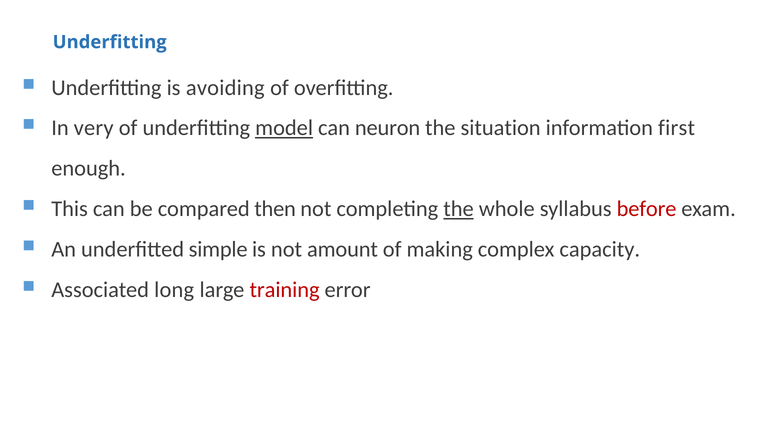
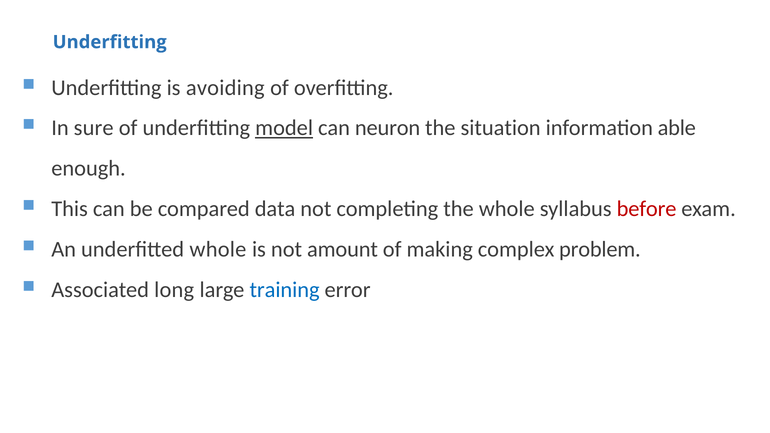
very: very -> sure (94, 128)
first: first -> able (677, 128)
then: then -> data (275, 209)
the underline: present -> none (459, 209)
underfitted simple: simple -> whole (218, 249)
capacity: capacity -> problem (600, 249)
training colour: red -> blue (285, 290)
